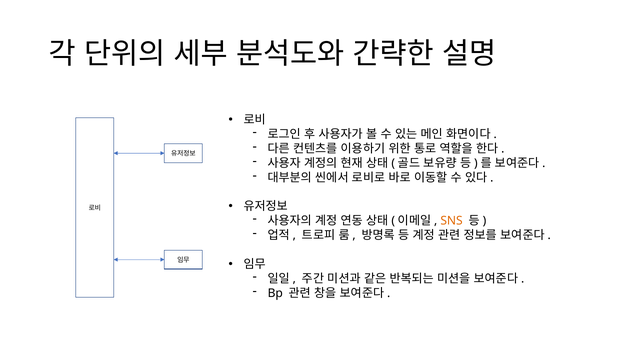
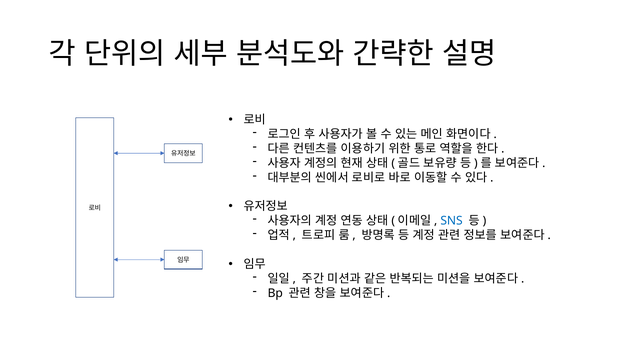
SNS colour: orange -> blue (452, 221)
